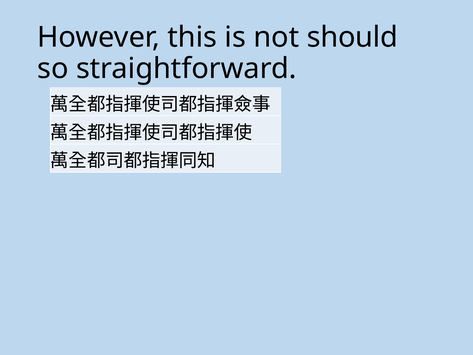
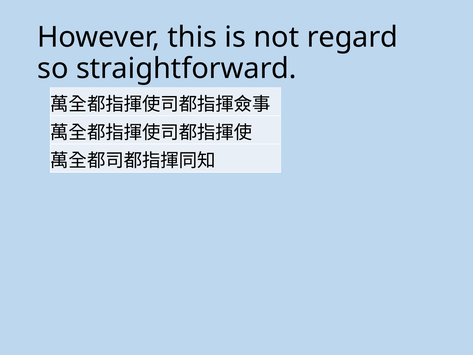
should: should -> regard (352, 37)
